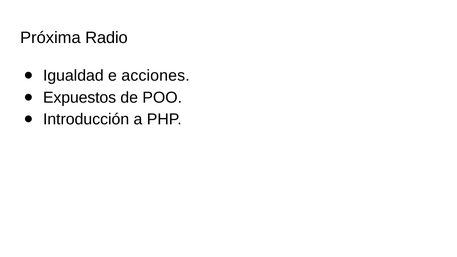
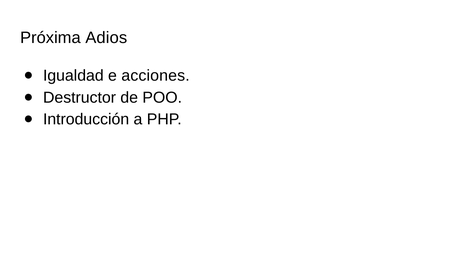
Radio: Radio -> Adios (106, 38)
Expuestos: Expuestos -> Destructor (80, 97)
